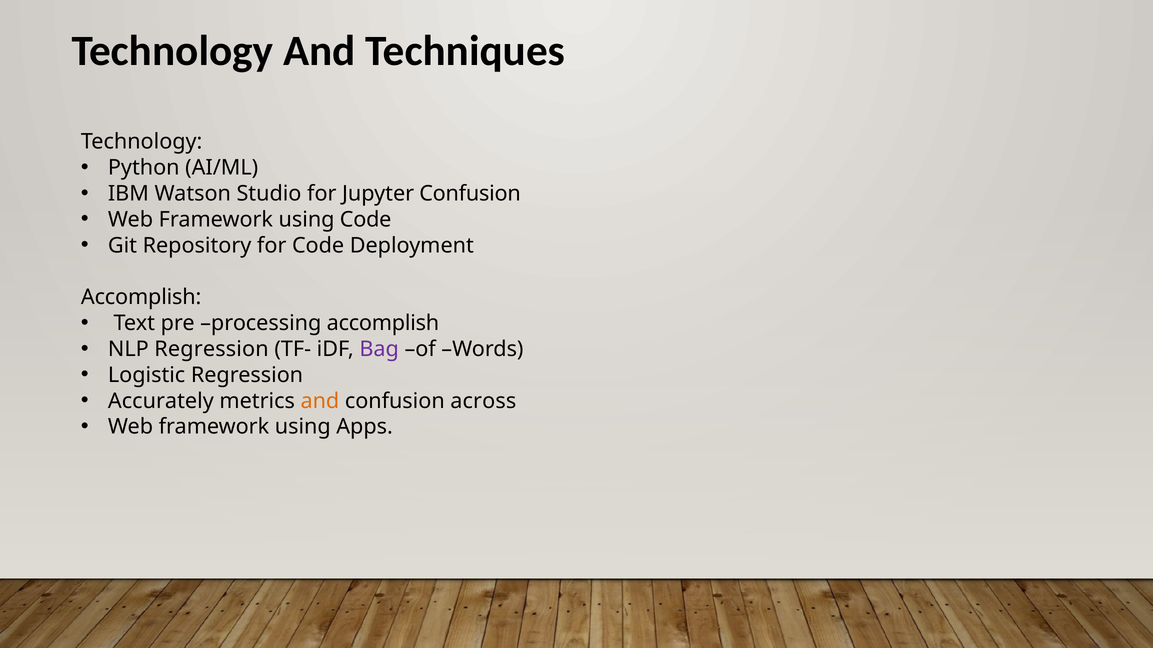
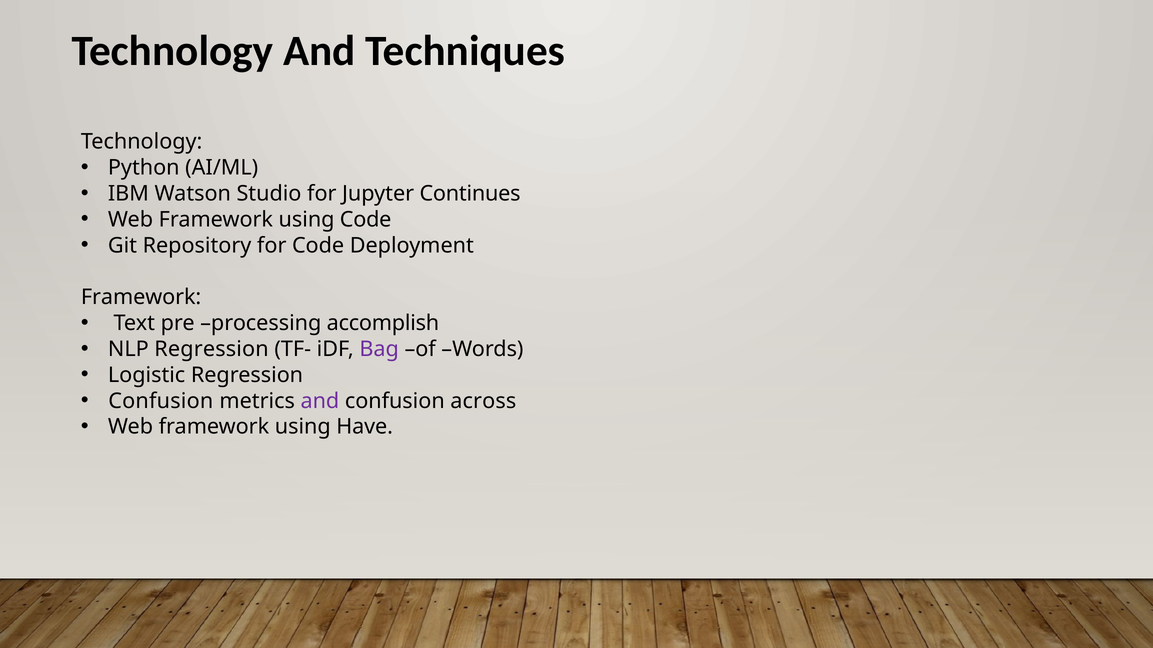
Jupyter Confusion: Confusion -> Continues (470, 194)
Accomplish: Accomplish -> Framework (141, 297)
Accurately: Accurately -> Confusion (161, 401)
and colour: orange -> purple (320, 401)
Apps: Apps -> Have (365, 427)
